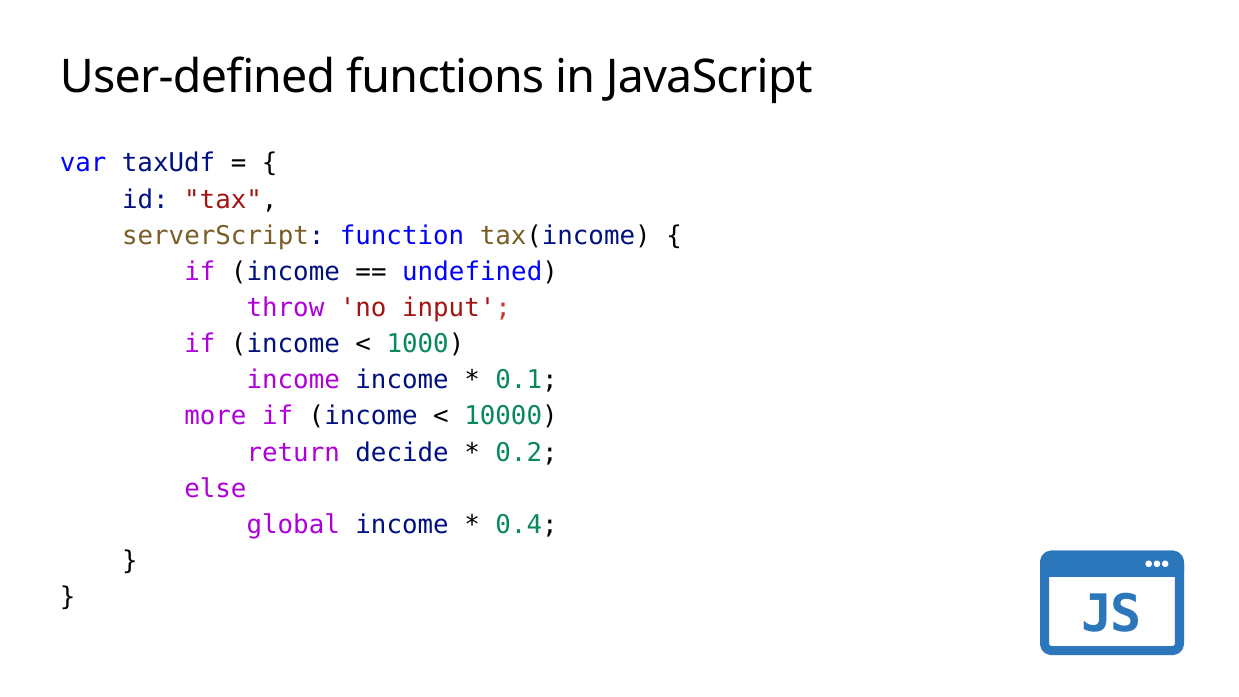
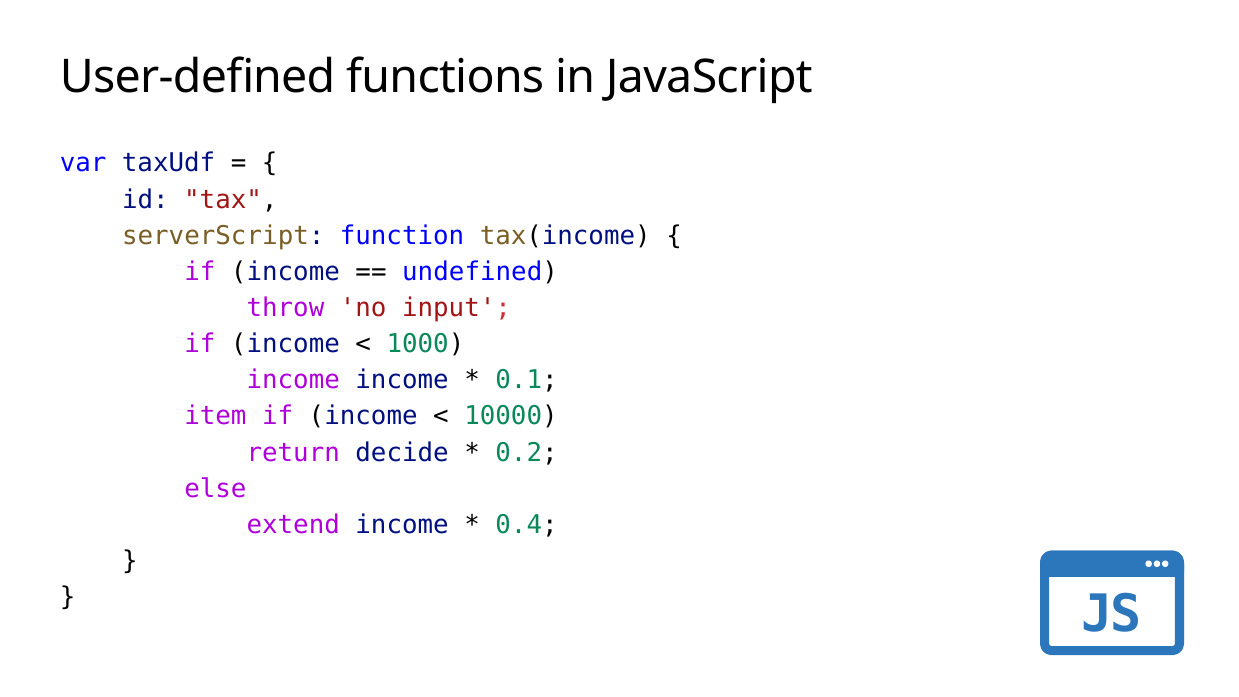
more: more -> item (215, 416)
global: global -> extend (293, 525)
